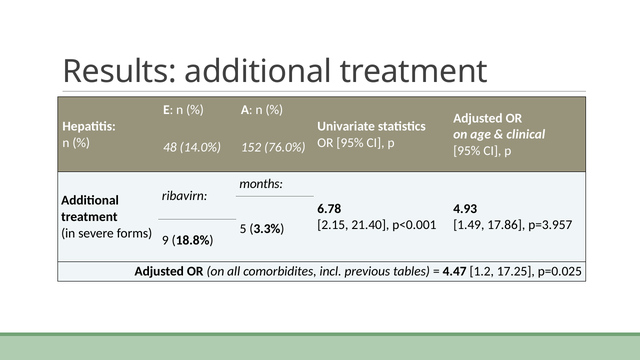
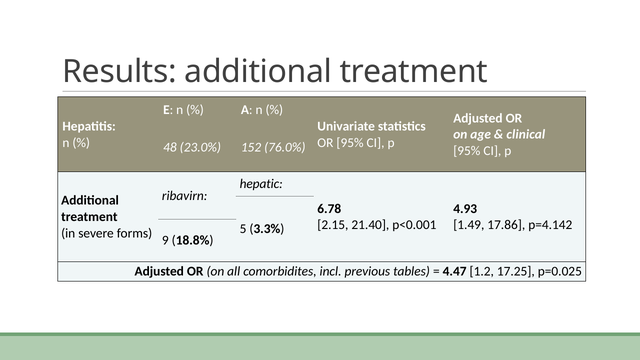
14.0%: 14.0% -> 23.0% (200, 147)
months: months -> hepatic (261, 184)
p=3.957: p=3.957 -> p=4.142 (550, 225)
